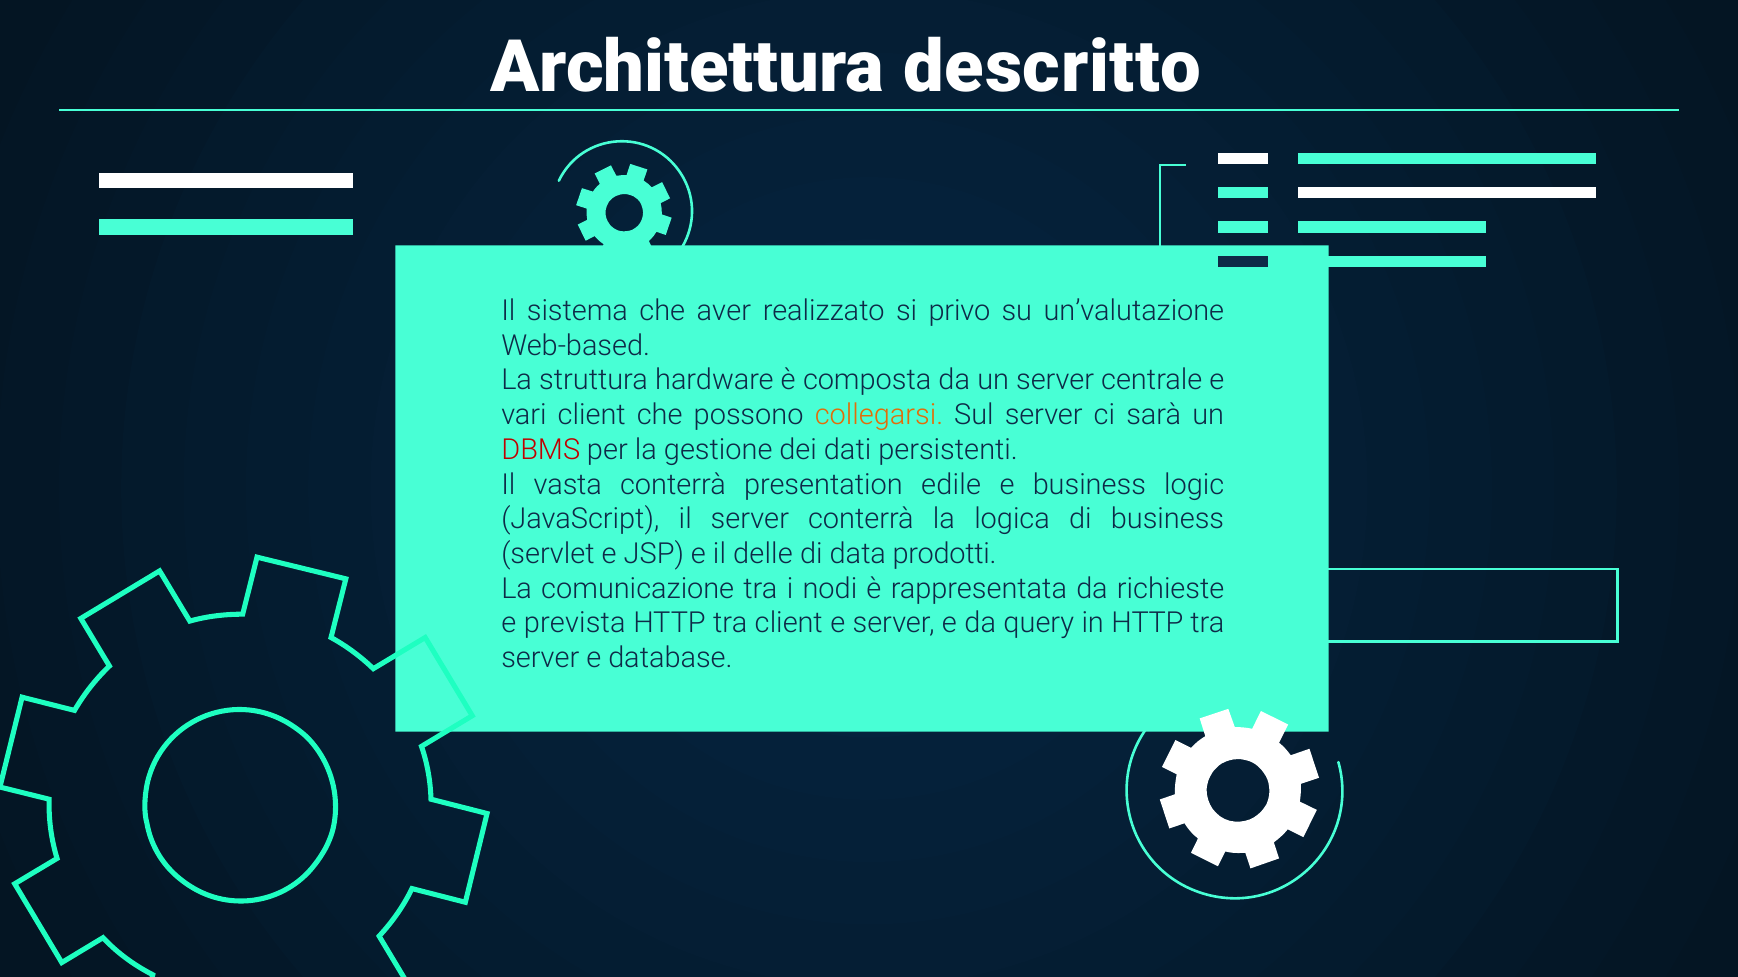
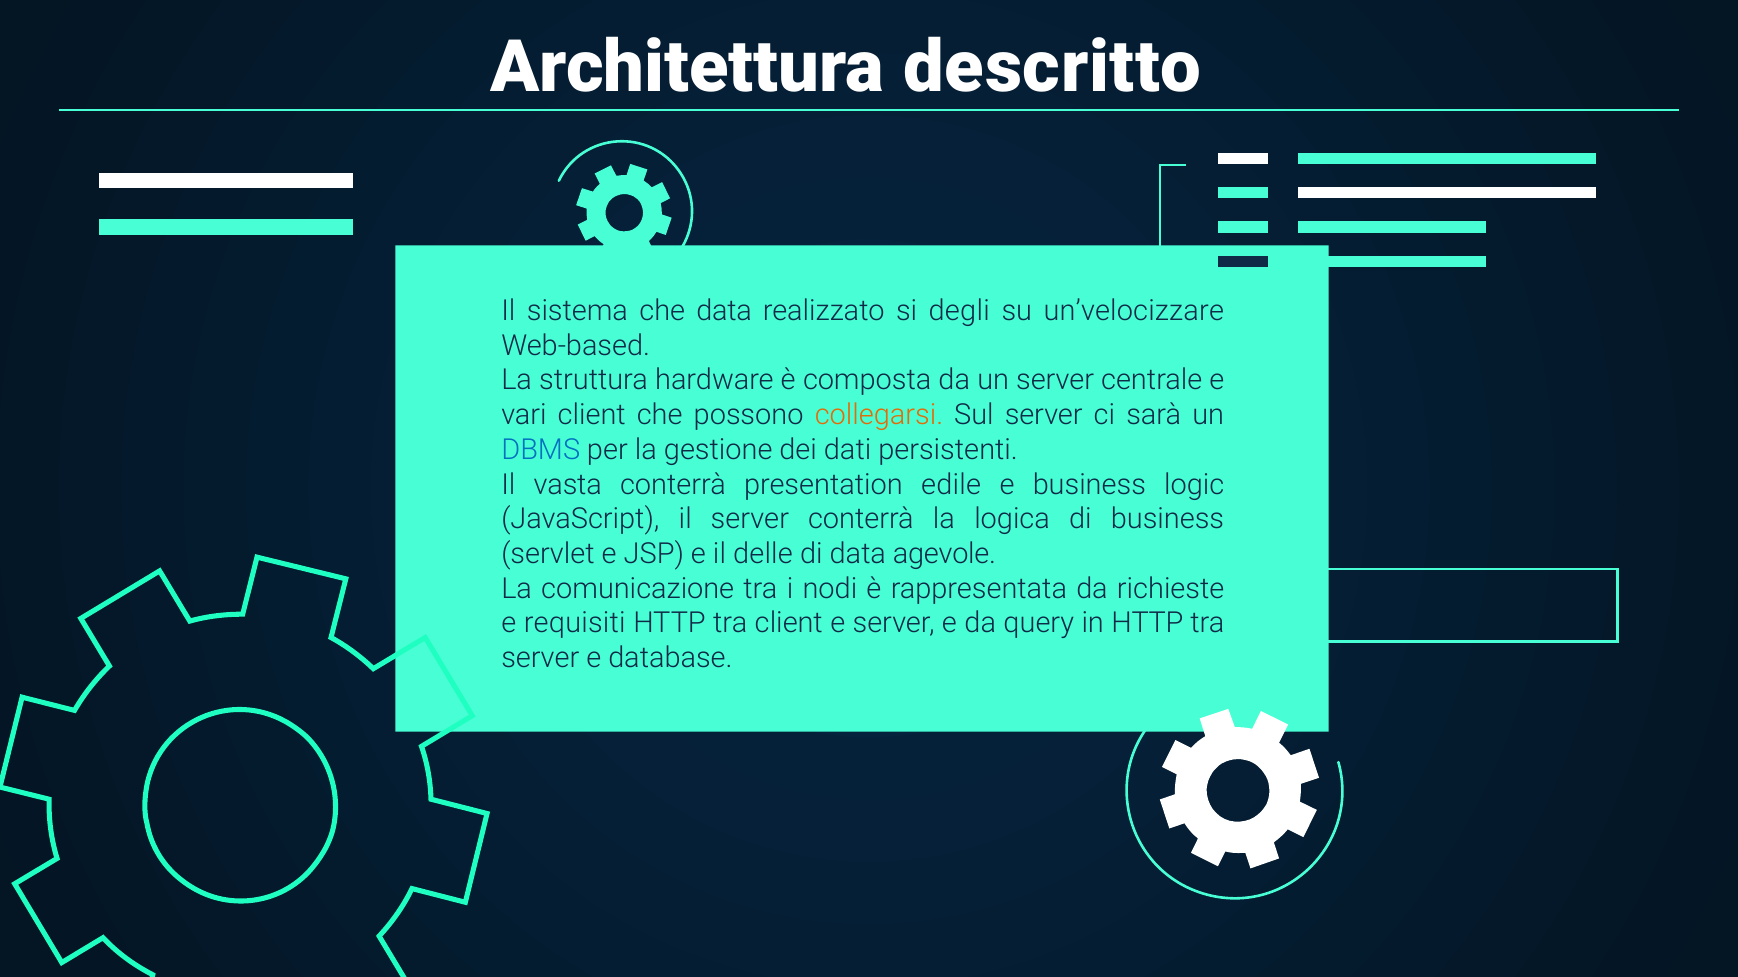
che aver: aver -> data (724, 311)
privo: privo -> degli (959, 311)
un’valutazione: un’valutazione -> un’velocizzare (1134, 311)
DBMS colour: red -> blue (541, 450)
prodotti: prodotti -> agevole (944, 554)
prevista: prevista -> requisiti (575, 624)
